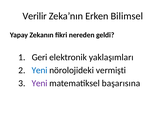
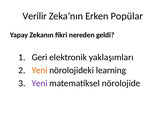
Bilimsel: Bilimsel -> Popülar (127, 16)
Yeni colour: blue -> orange (40, 70)
vermişti: vermişti -> learning (111, 70)
başarısına: başarısına -> nörolojide (121, 83)
